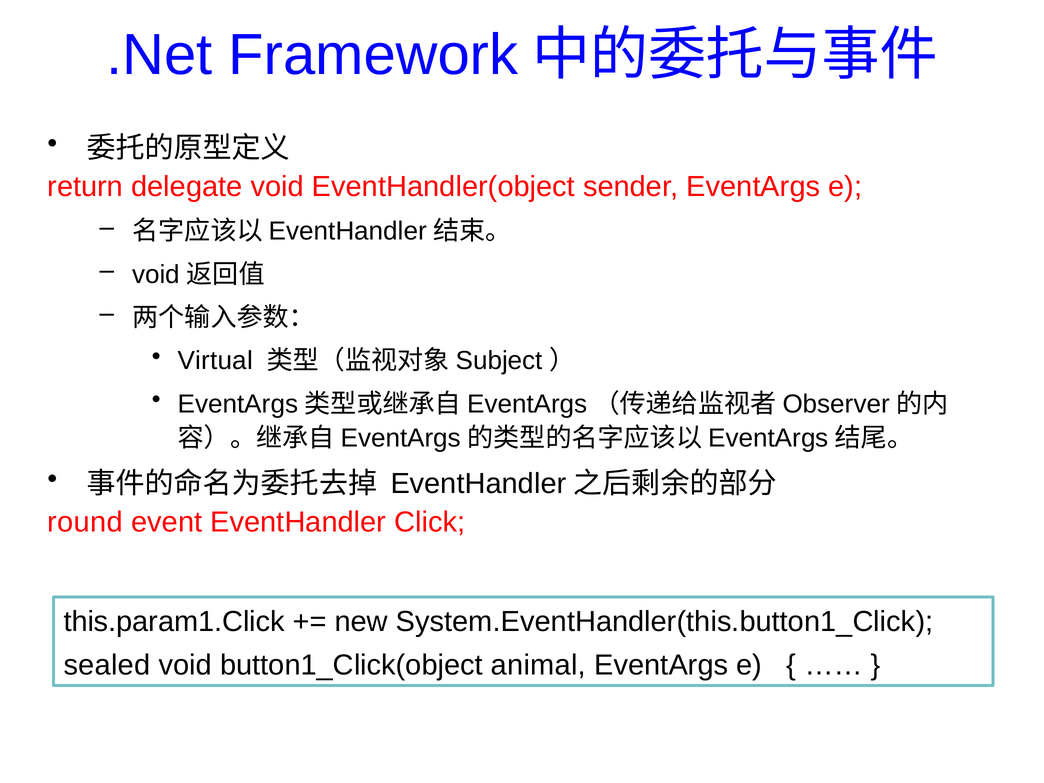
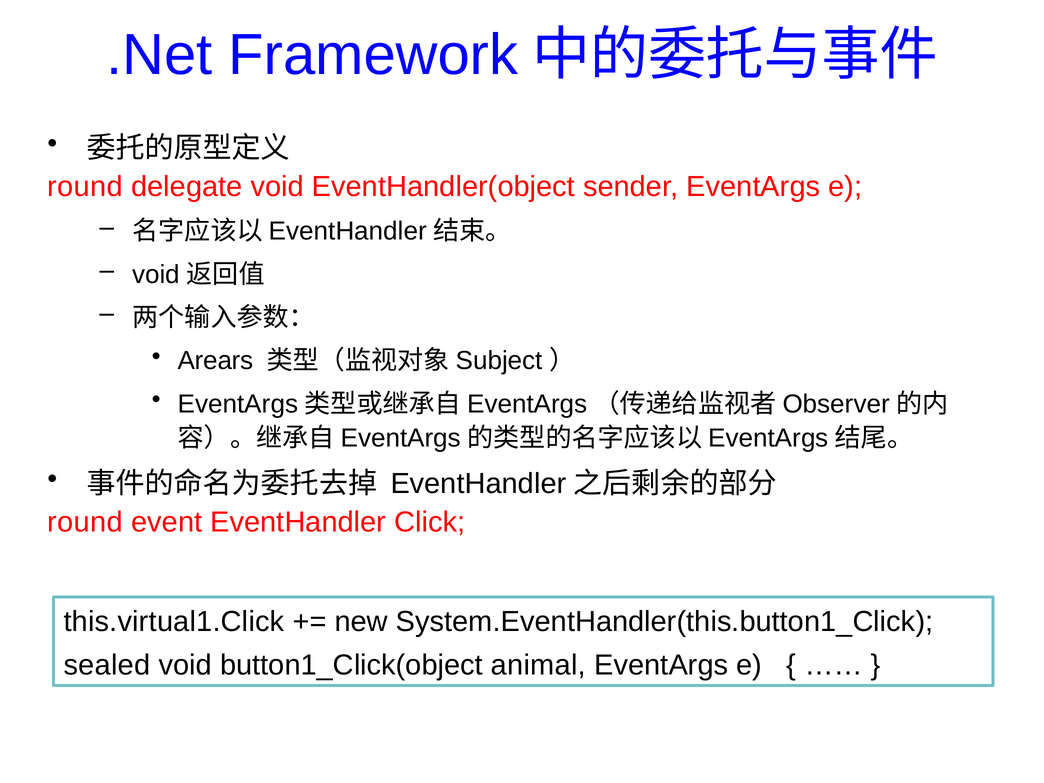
return: return -> round (85, 187)
Virtual: Virtual -> Arears (216, 361)
this.param1.Click: this.param1.Click -> this.virtual1.Click (174, 622)
